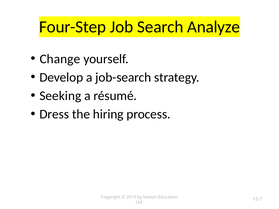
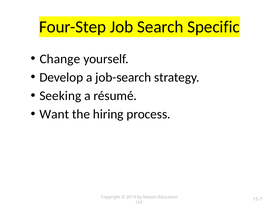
Analyze: Analyze -> Specific (213, 27)
Dress: Dress -> Want (54, 114)
